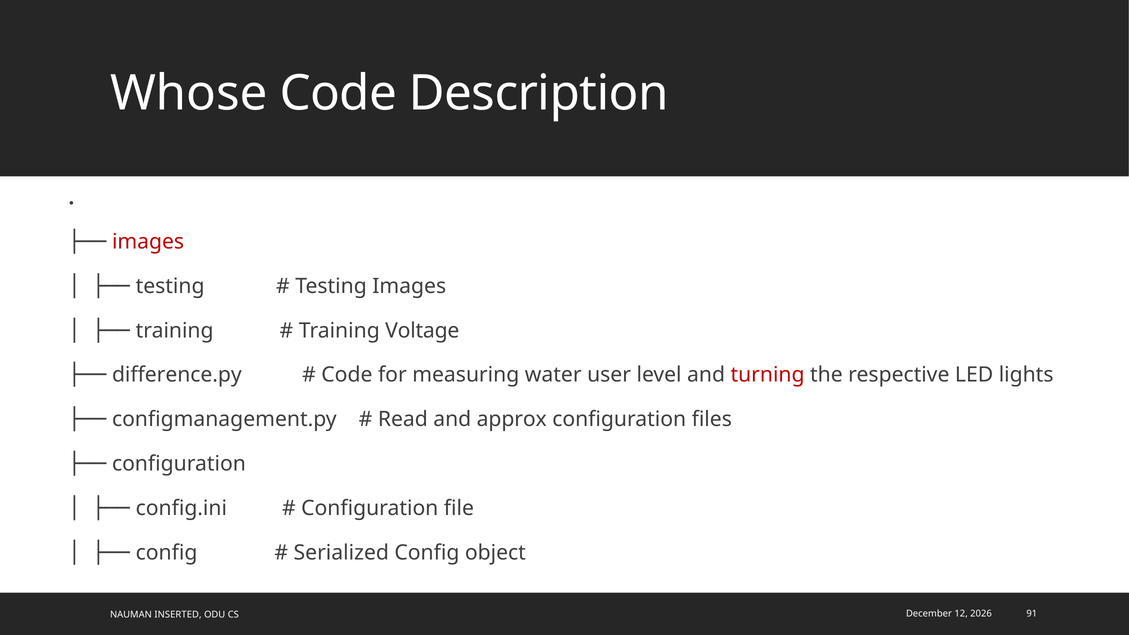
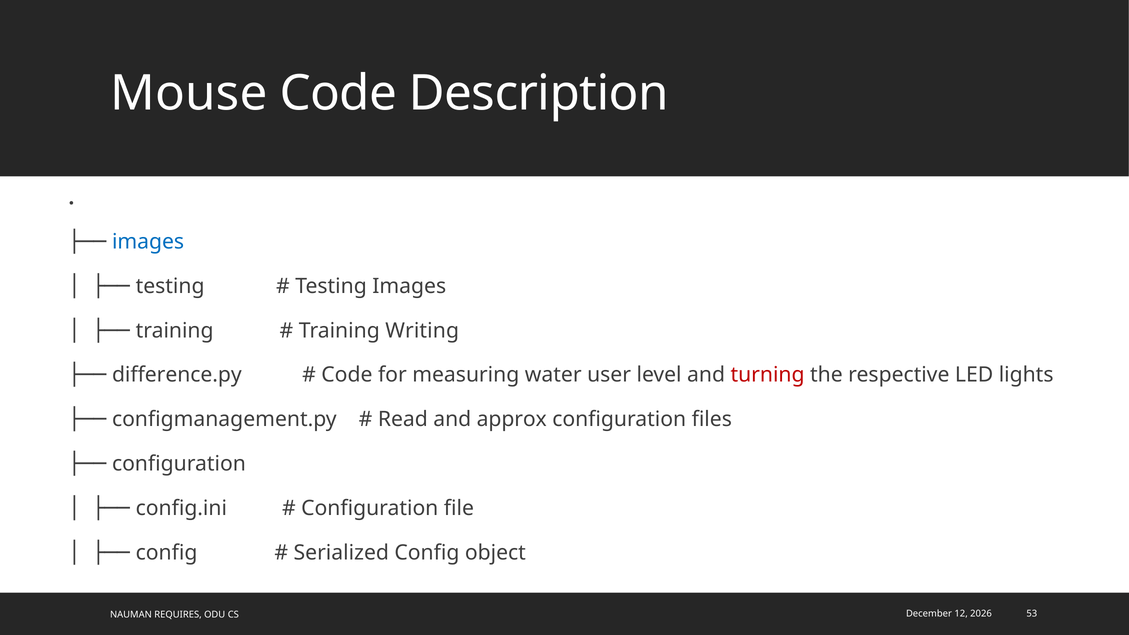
Whose: Whose -> Mouse (189, 93)
images colour: red -> blue (148, 242)
Voltage: Voltage -> Writing (422, 331)
INSERTED: INSERTED -> REQUIRES (178, 615)
91: 91 -> 53 (1032, 614)
